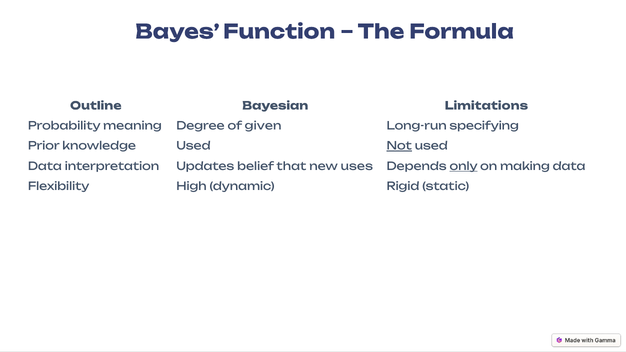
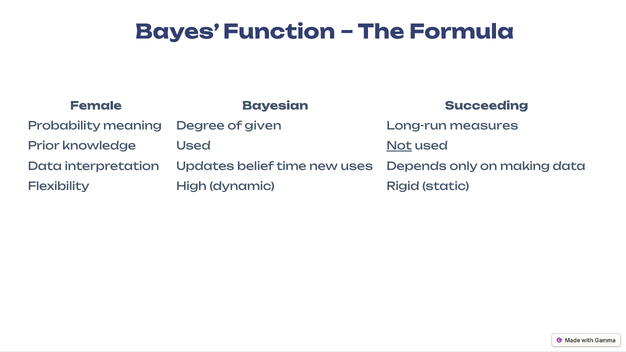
Outline: Outline -> Female (96, 106)
Limitations: Limitations -> Succeeding (486, 106)
specifying: specifying -> measures (484, 126)
that: that -> time (291, 166)
only underline: present -> none (464, 166)
